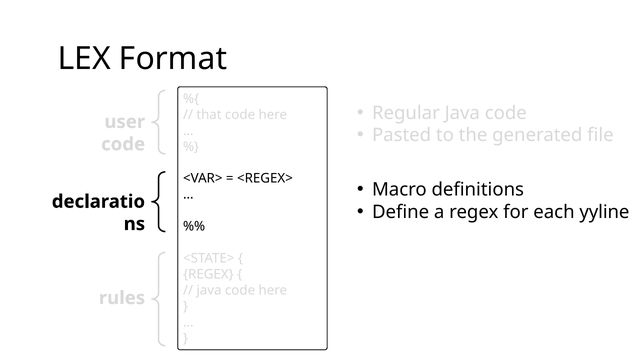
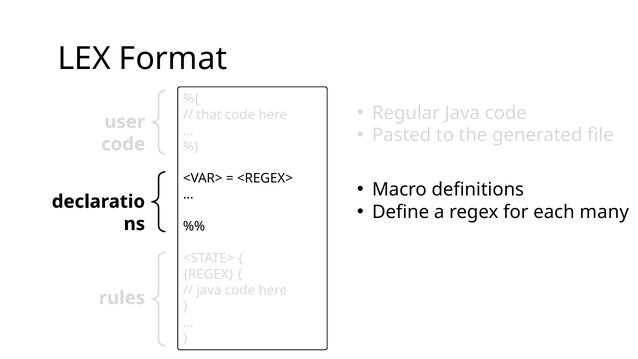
yyline: yyline -> many (604, 212)
